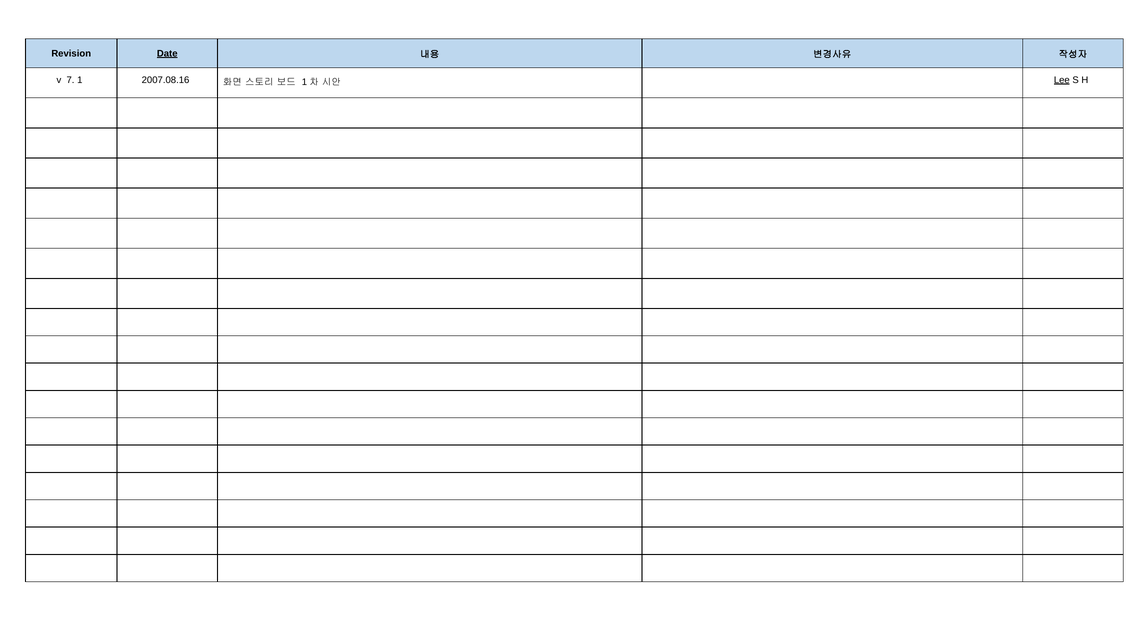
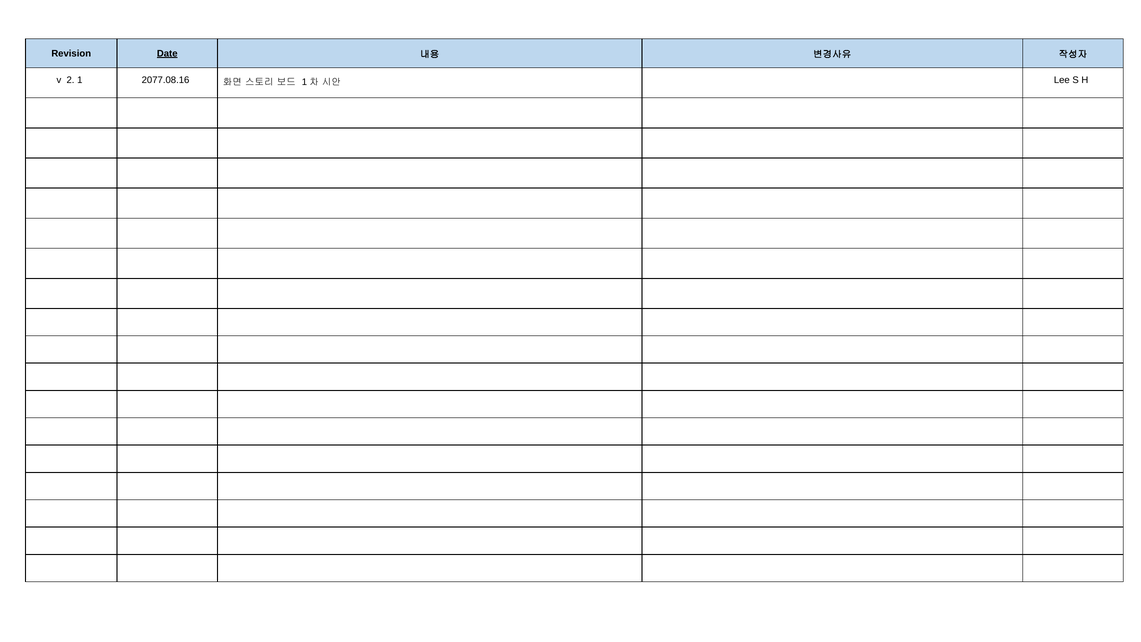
7: 7 -> 2 (70, 80)
2007.08.16: 2007.08.16 -> 2077.08.16 (166, 80)
Lee underline: present -> none (1062, 80)
